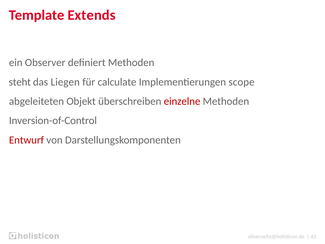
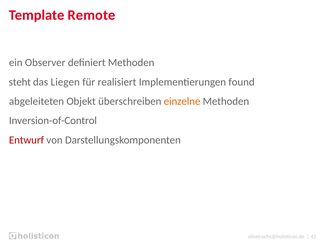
Extends: Extends -> Remote (92, 15)
calculate: calculate -> realisiert (117, 82)
scope: scope -> found (242, 82)
einzelne colour: red -> orange (182, 101)
